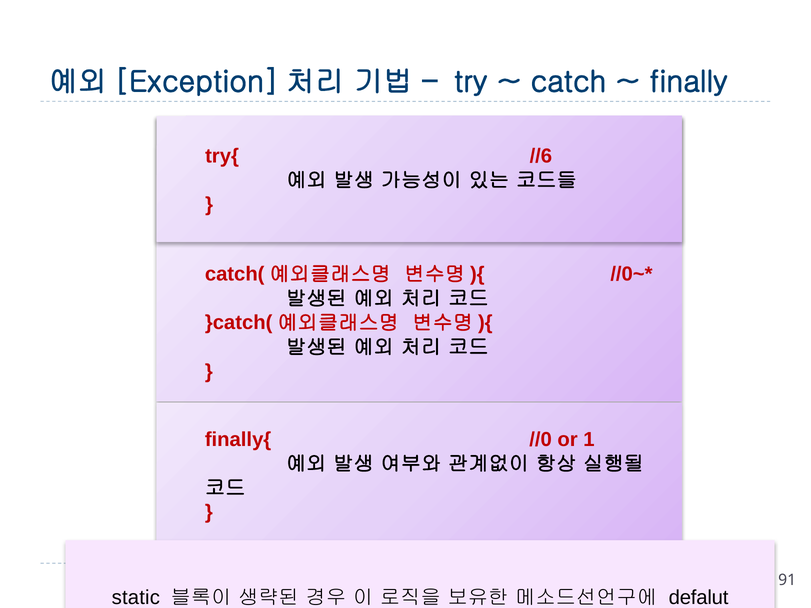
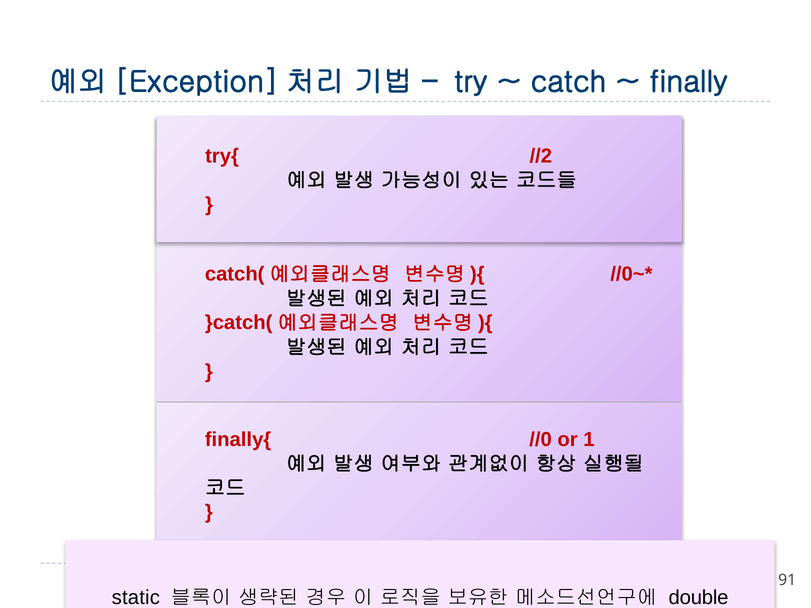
//6: //6 -> //2 (541, 156)
defalut: defalut -> double (699, 598)
